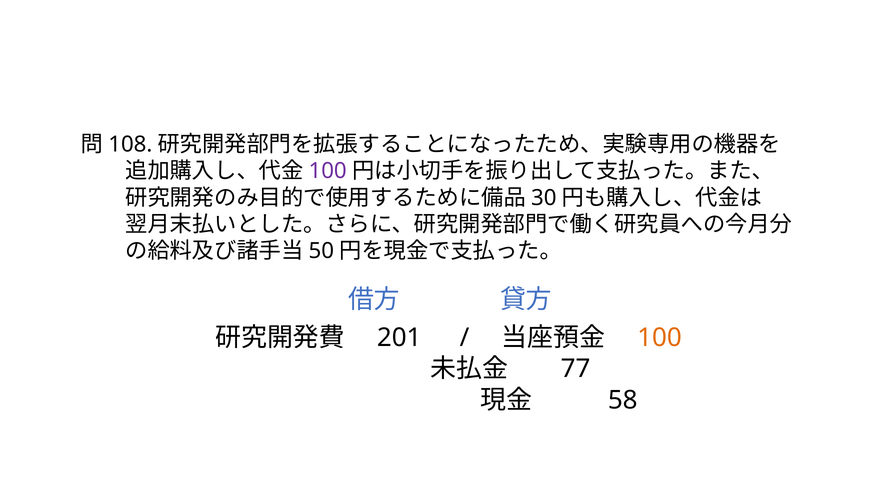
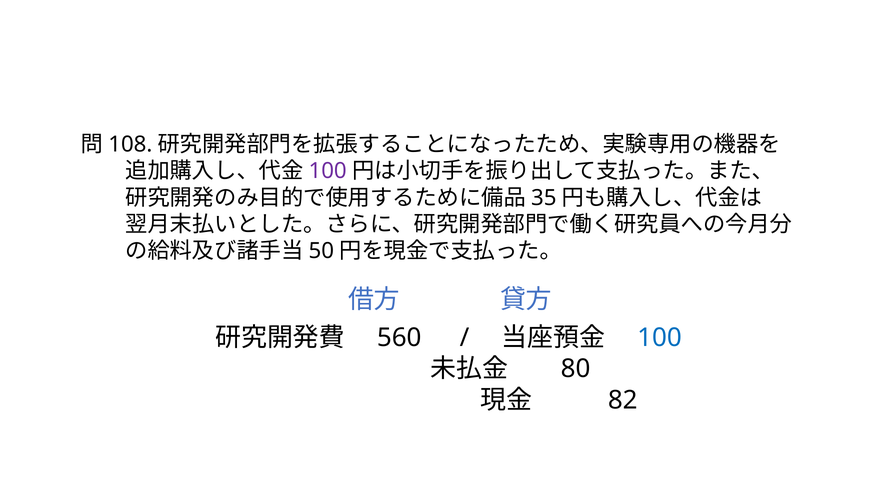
30: 30 -> 35 (544, 198)
201: 201 -> 560 (399, 338)
100 colour: orange -> blue (659, 338)
77: 77 -> 80 (576, 369)
58: 58 -> 82 (623, 400)
